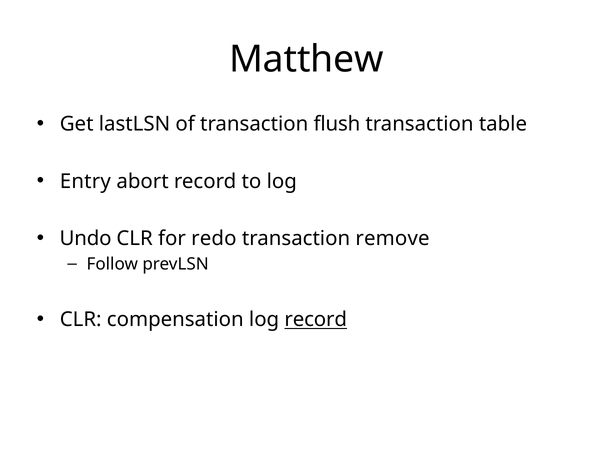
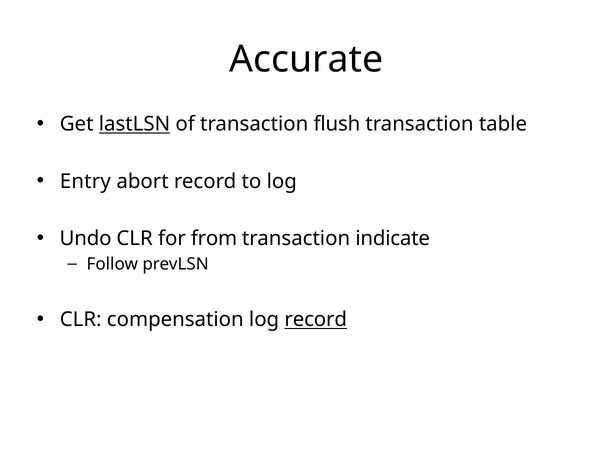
Matthew: Matthew -> Accurate (306, 59)
lastLSN underline: none -> present (134, 124)
redo: redo -> from (214, 238)
remove: remove -> indicate (393, 238)
